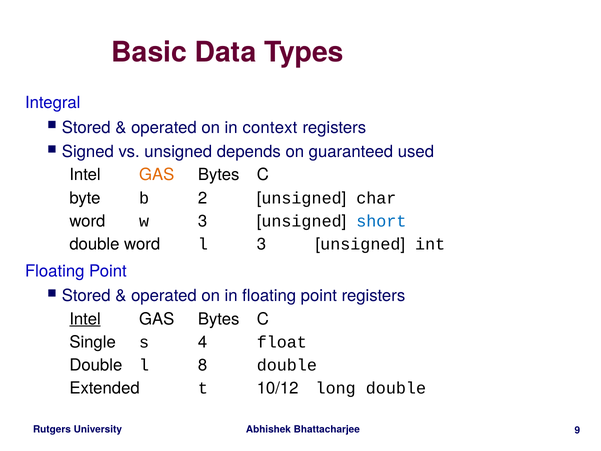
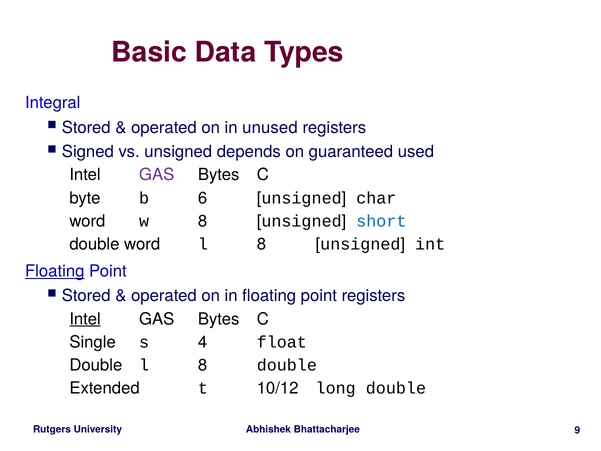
context: context -> unused (270, 127)
GAS colour: orange -> purple (157, 175)
2: 2 -> 6 (203, 198)
w 3: 3 -> 8 (203, 221)
word l 3: 3 -> 8 (261, 244)
Floating underline: none -> present (55, 271)
